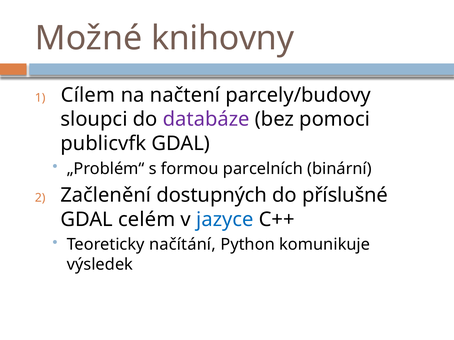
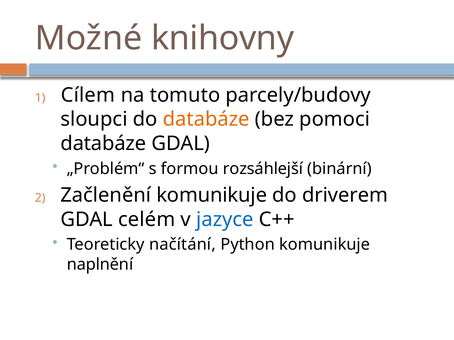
načtení: načtení -> tomuto (185, 95)
databáze colour: purple -> orange (206, 119)
publicvfk: publicvfk -> databáze (103, 144)
parcelních: parcelních -> rozsáhlejší (263, 169)
Začlenění dostupných: dostupných -> komunikuje (212, 196)
příslušné: příslušné -> driverem (345, 196)
výsledek: výsledek -> naplnění (100, 265)
